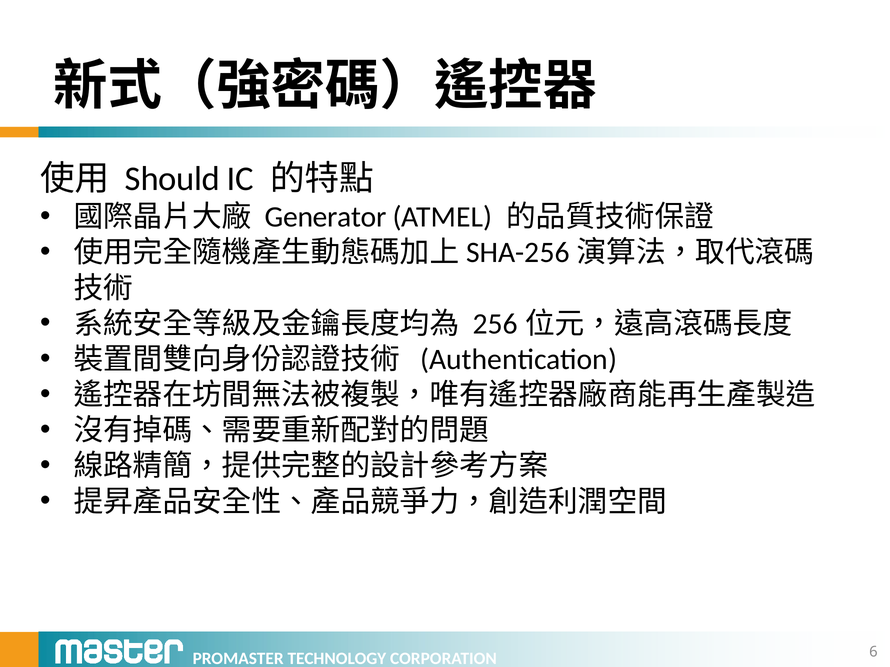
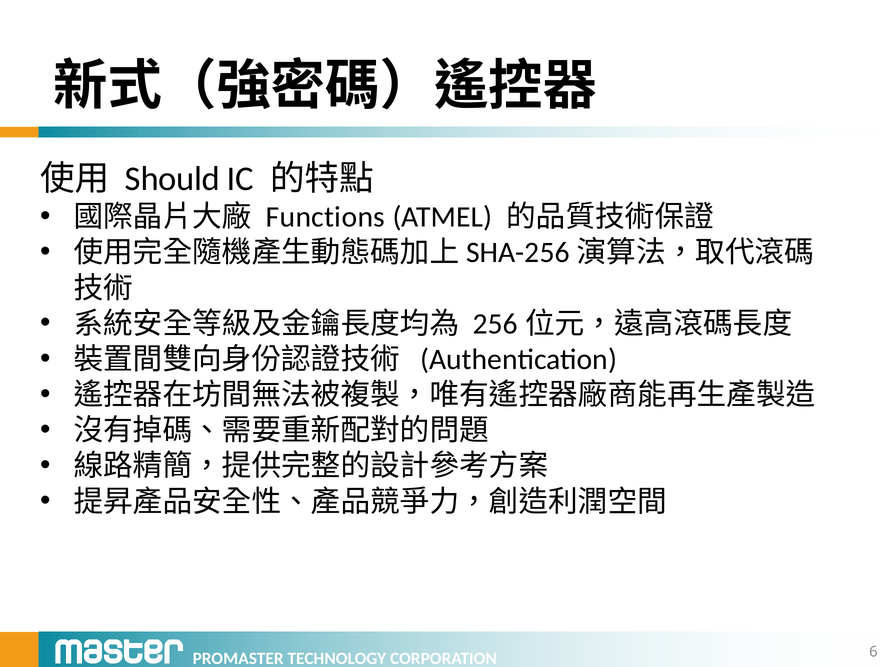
Generator: Generator -> Functions (325, 217)
